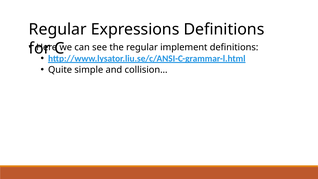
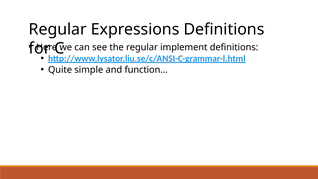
collision…: collision… -> function… (146, 70)
